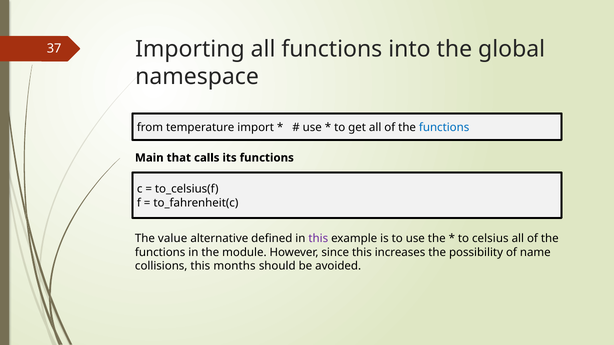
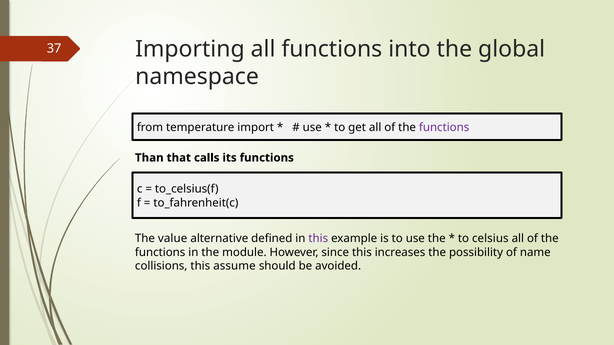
functions colour: blue -> purple (444, 128)
Main: Main -> Than (149, 158)
months: months -> assume (234, 266)
